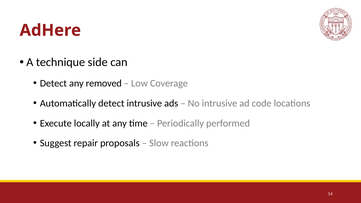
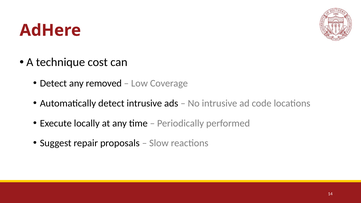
side: side -> cost (98, 62)
